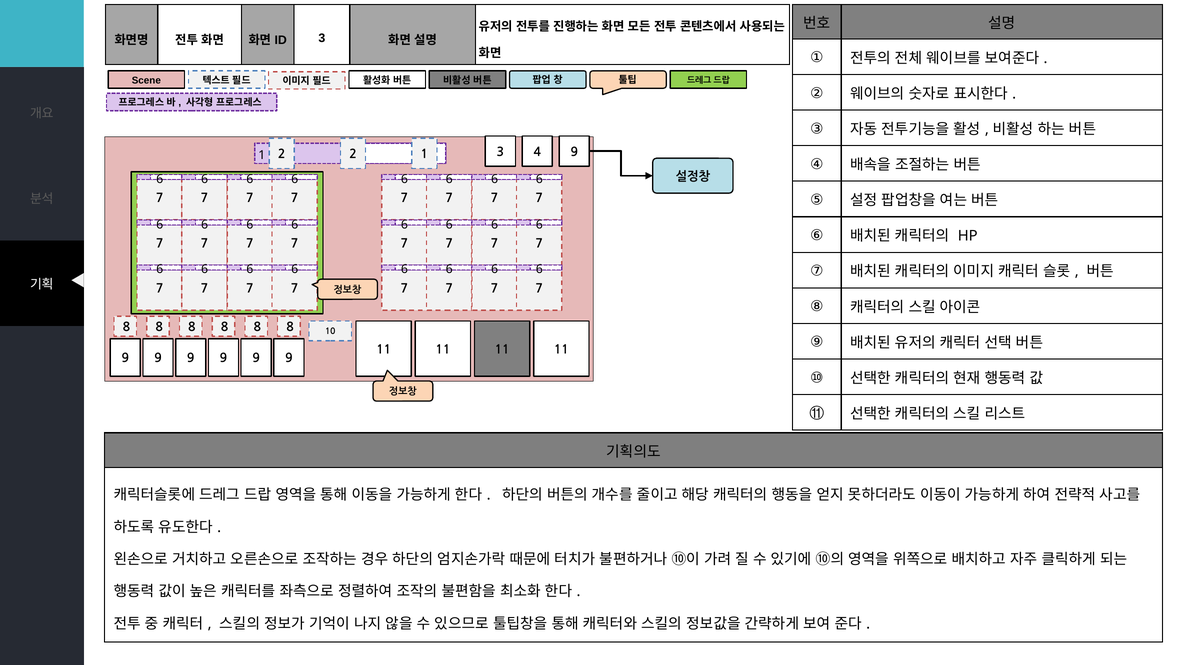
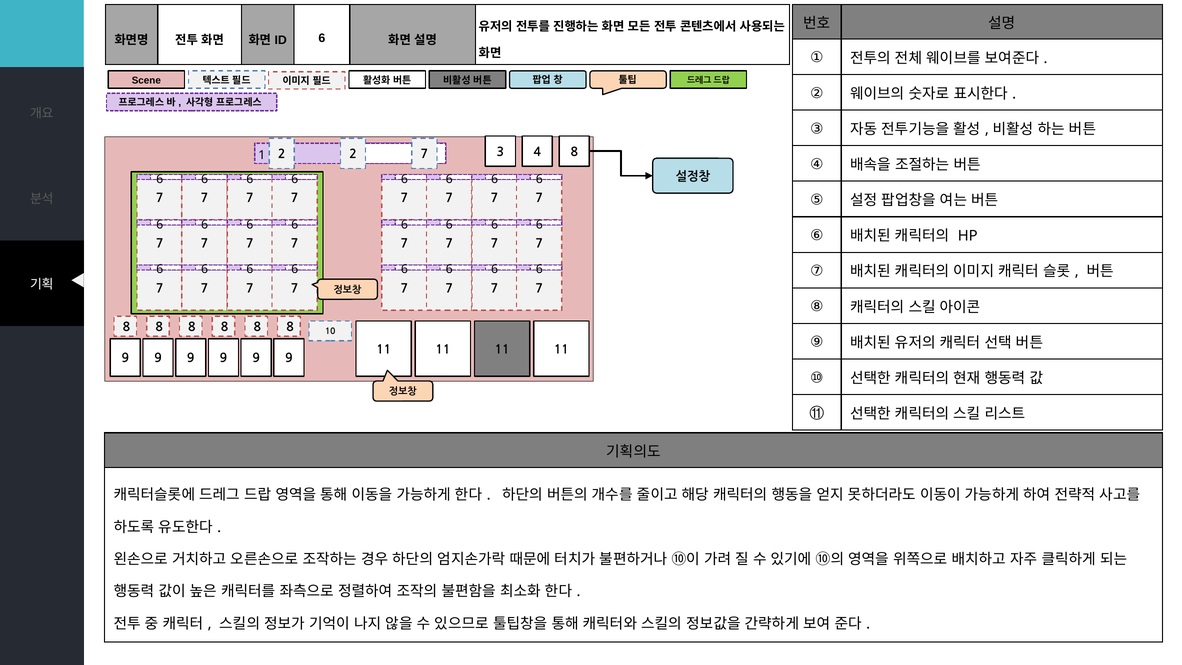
3: 3 -> 6 (322, 38)
4 9: 9 -> 8 (574, 152)
1 1: 1 -> 7 (424, 154)
